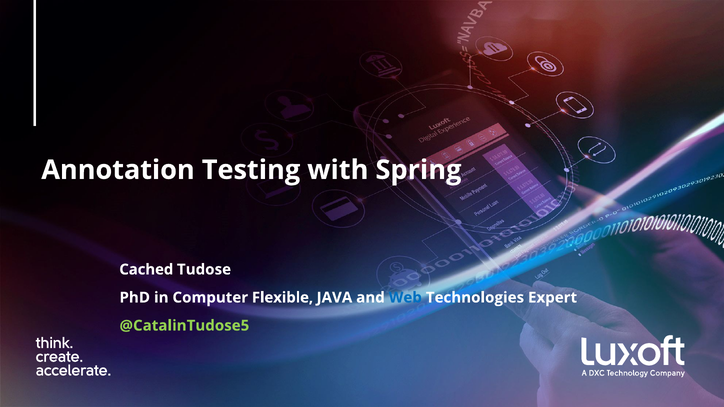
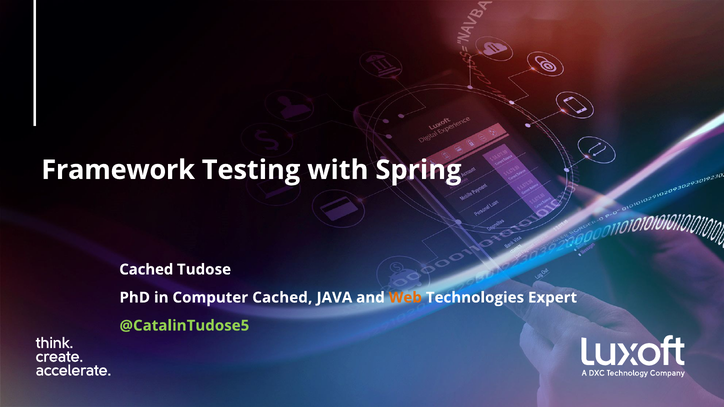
Annotation: Annotation -> Framework (118, 170)
Computer Flexible: Flexible -> Cached (282, 298)
Web colour: blue -> orange (405, 298)
